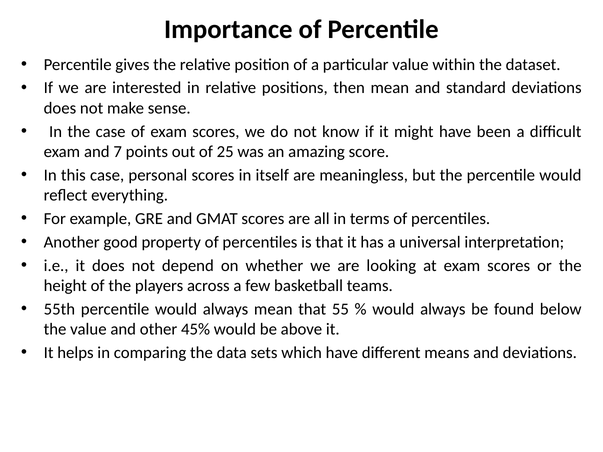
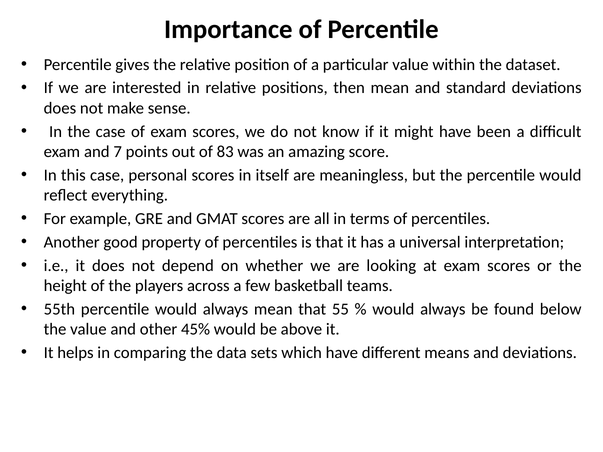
25: 25 -> 83 (225, 152)
